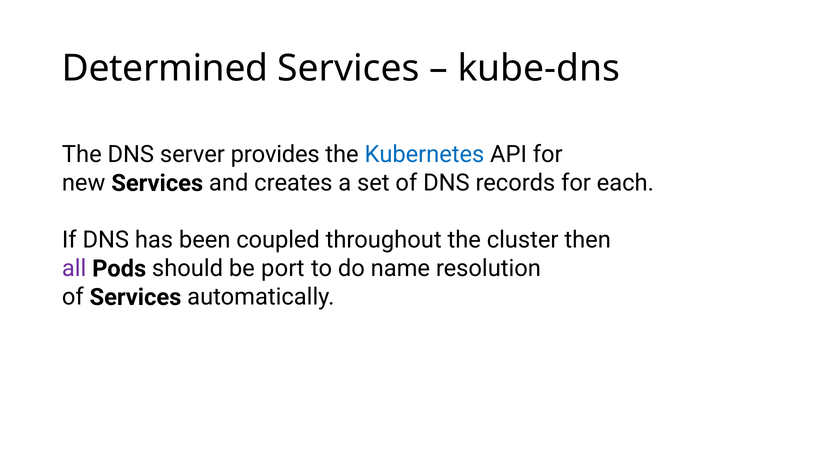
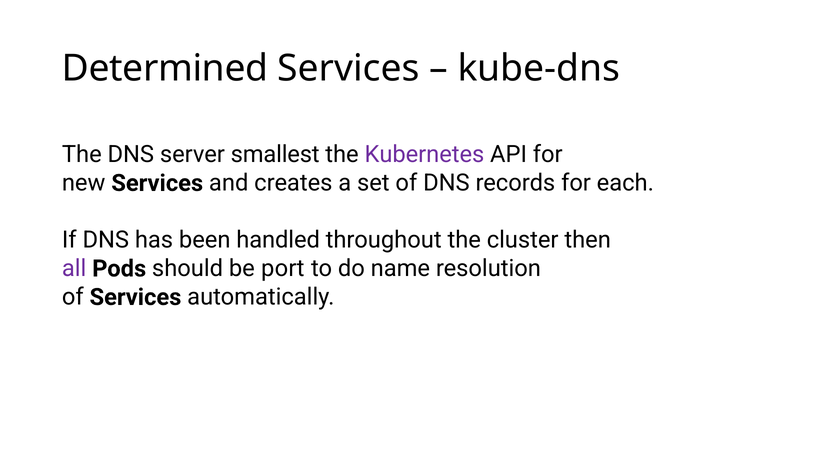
provides: provides -> smallest (275, 155)
Kubernetes colour: blue -> purple (424, 155)
coupled: coupled -> handled (278, 240)
